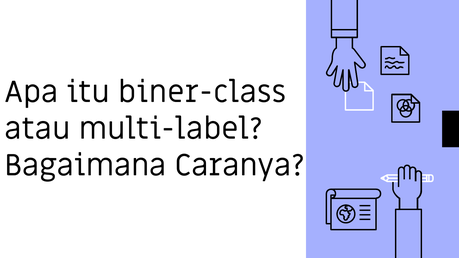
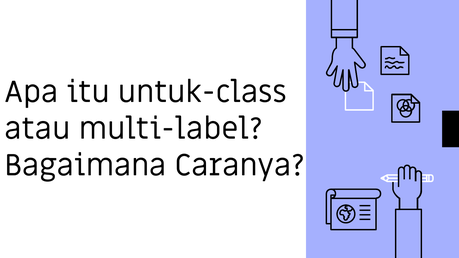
biner-class: biner-class -> untuk-class (202, 92)
